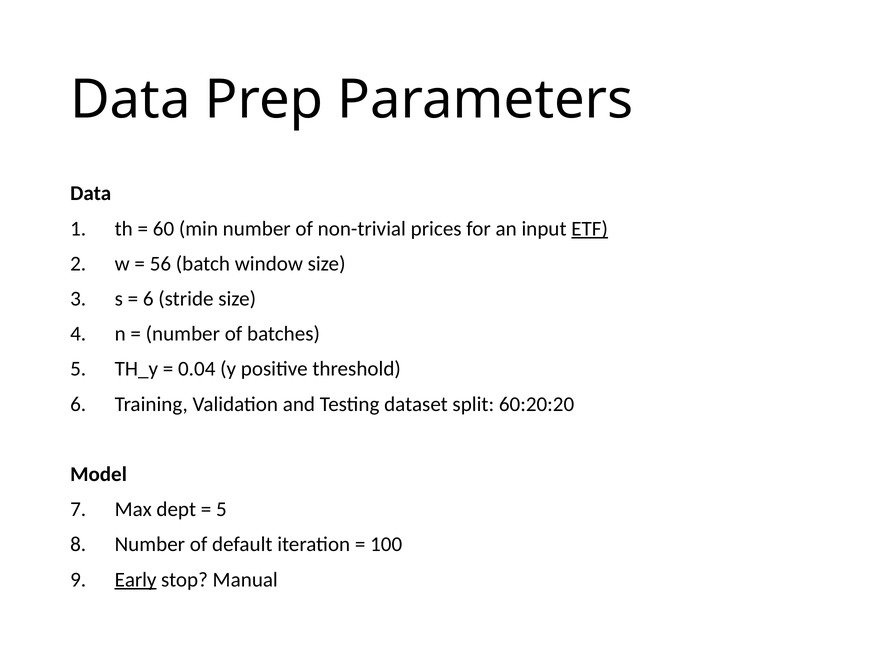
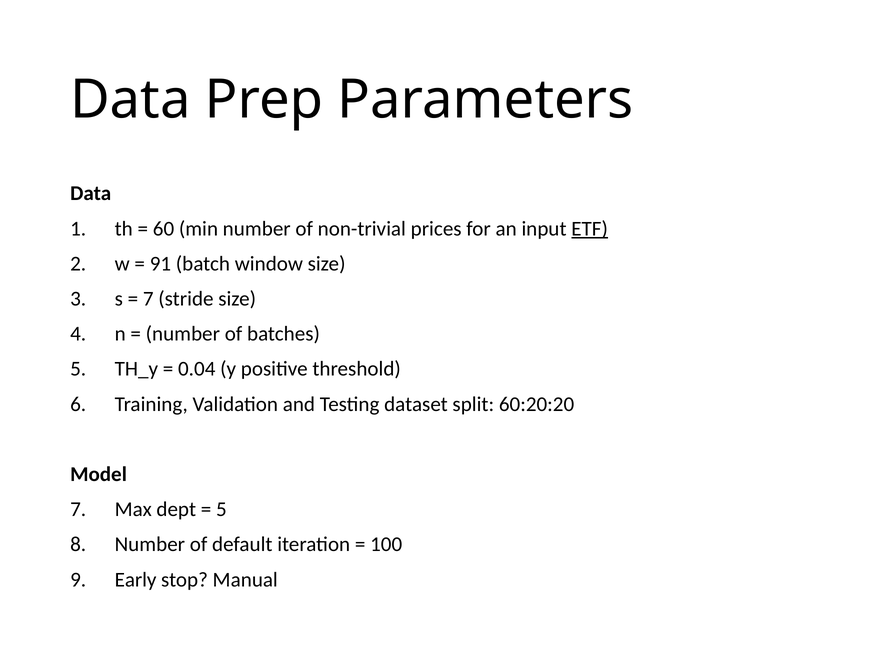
56: 56 -> 91 (160, 264)
6: 6 -> 7 (148, 299)
Early underline: present -> none (136, 580)
